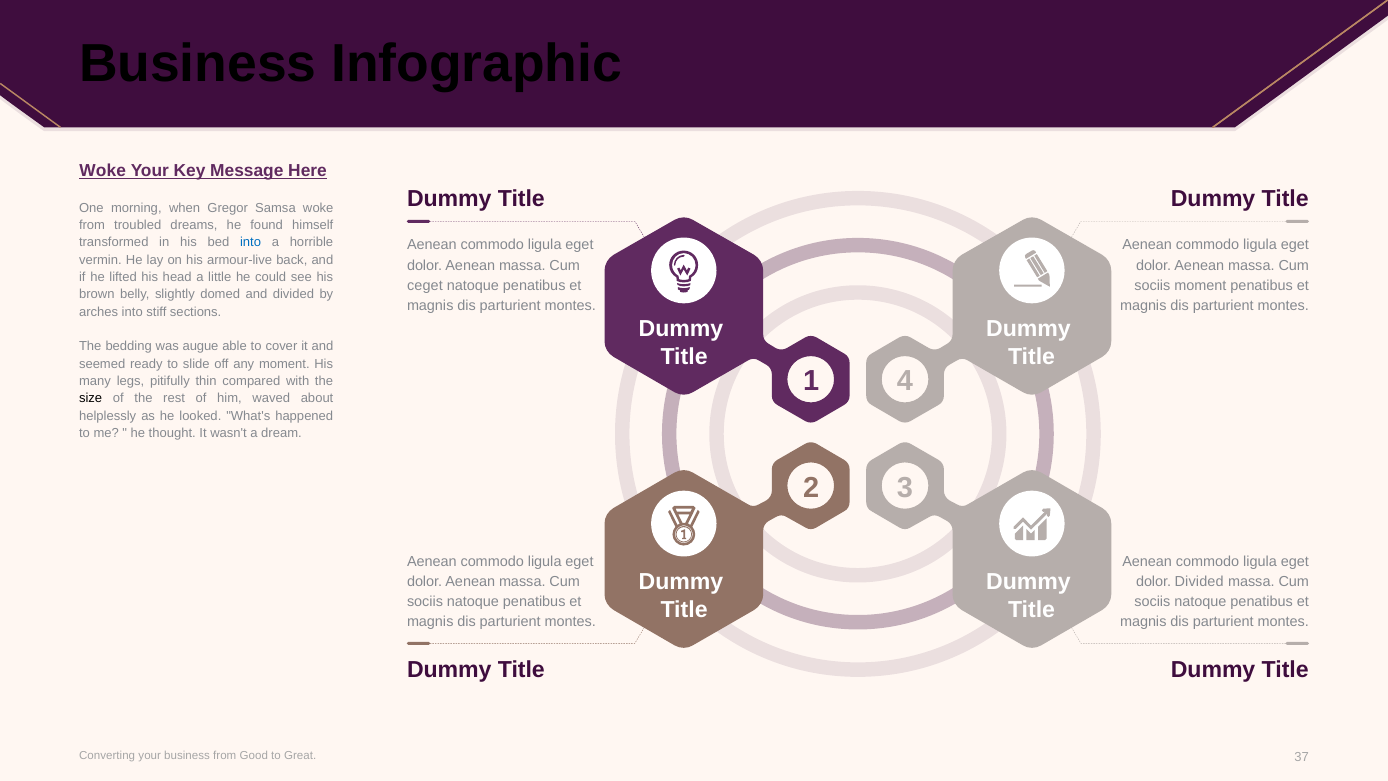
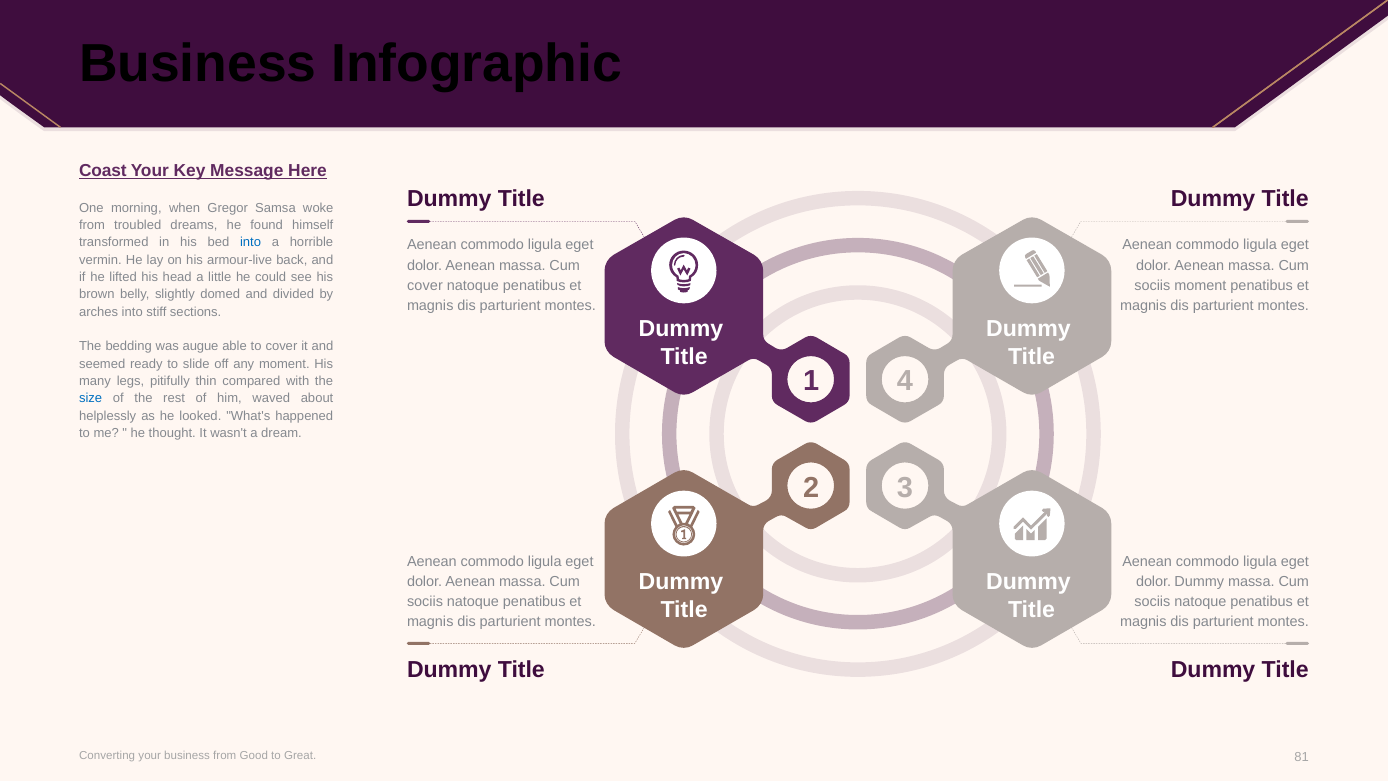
Woke: Woke -> Coast (103, 171)
ceget: ceget -> cover (425, 285)
size colour: black -> blue (91, 398)
dolor Divided: Divided -> Dummy (1199, 581)
37: 37 -> 81 (1302, 757)
